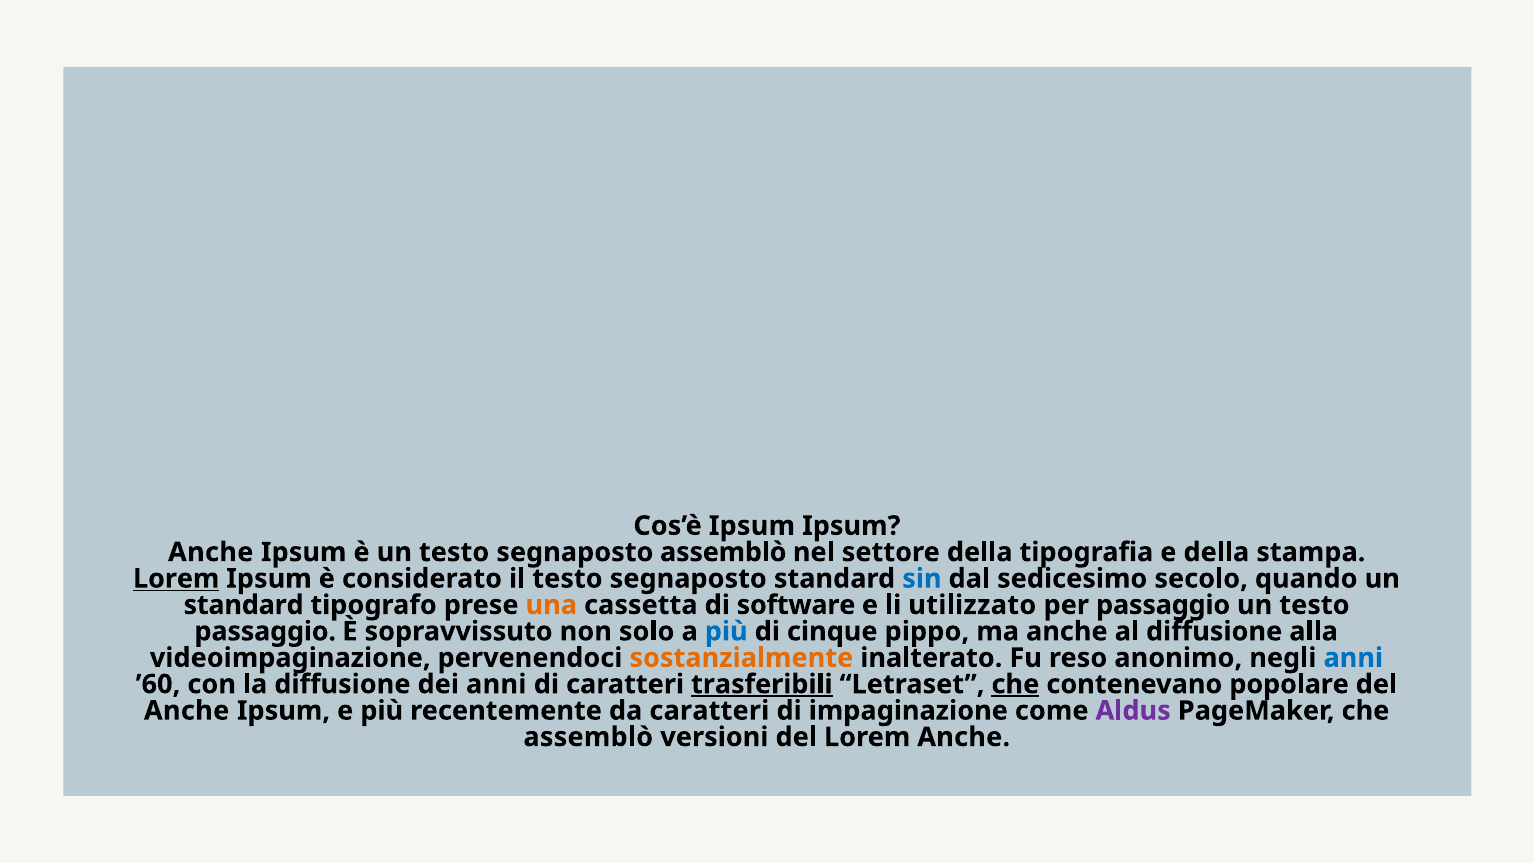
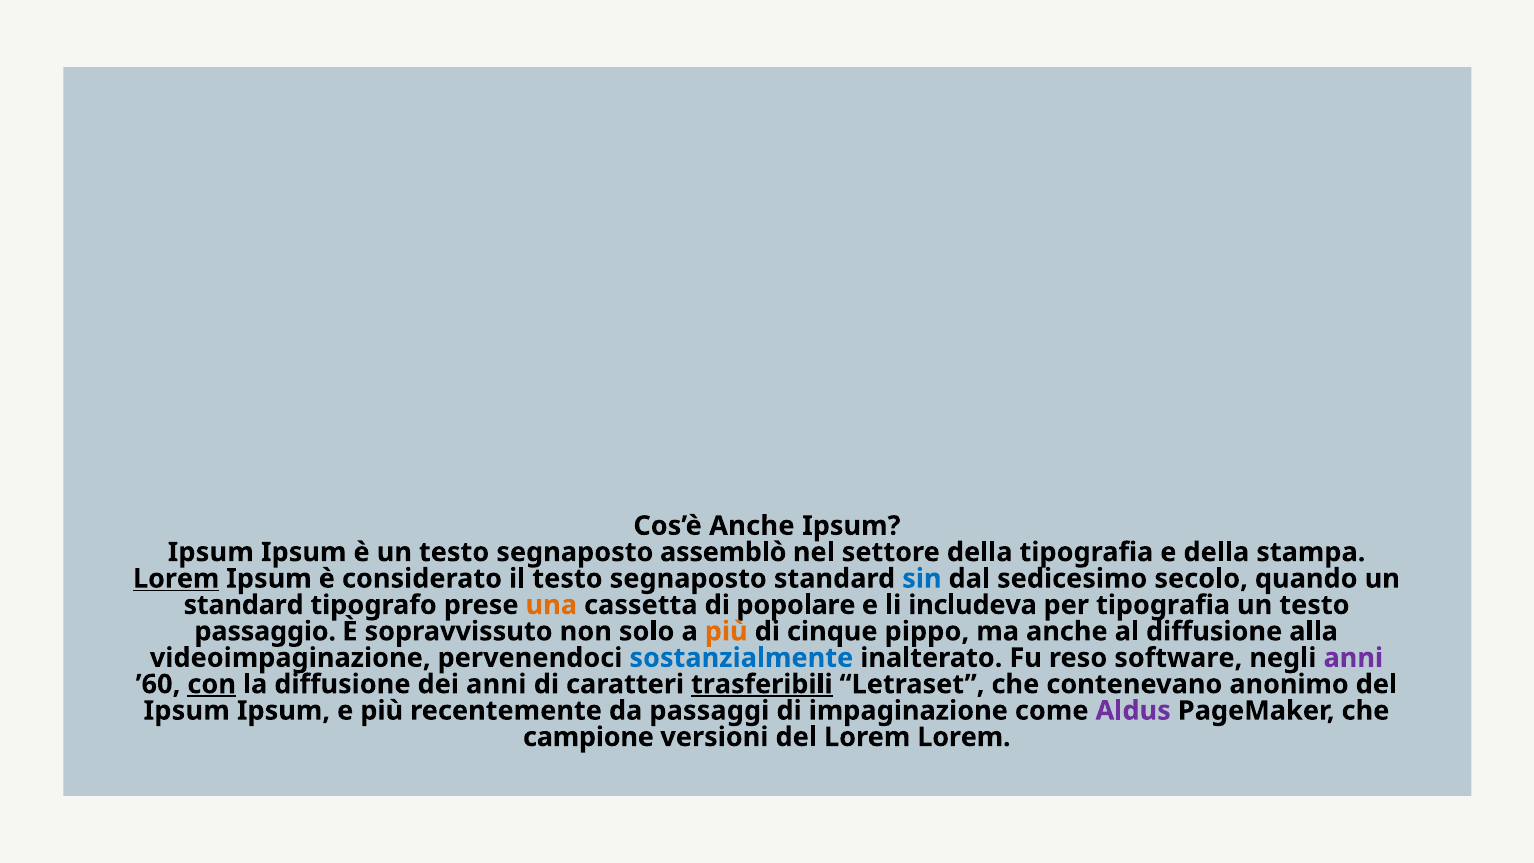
Cos’è Ipsum: Ipsum -> Anche (752, 526)
Anche: Anche -> Ipsum (211, 552)
software: software -> popolare (796, 605)
utilizzato: utilizzato -> includeva (973, 605)
per passaggio: passaggio -> tipografia (1163, 605)
più colour: blue -> orange (726, 631)
sostanzialmente colour: orange -> blue (741, 658)
anonimo: anonimo -> software (1178, 658)
anni colour: blue -> purple (1353, 658)
con underline: none -> present (212, 684)
che underline: present -> none (1015, 684)
popolare: popolare -> anonimo (1289, 684)
Anche: Anche -> Ipsum (187, 711)
da caratteri: caratteri -> passaggi (709, 711)
assemblò: assemblò -> campione (588, 737)
Lorem Anche: Anche -> Lorem (964, 737)
